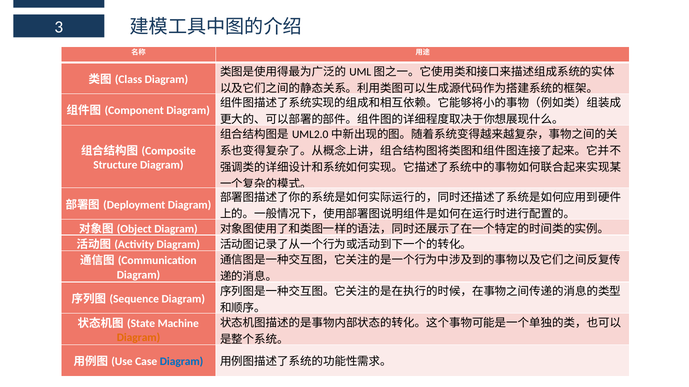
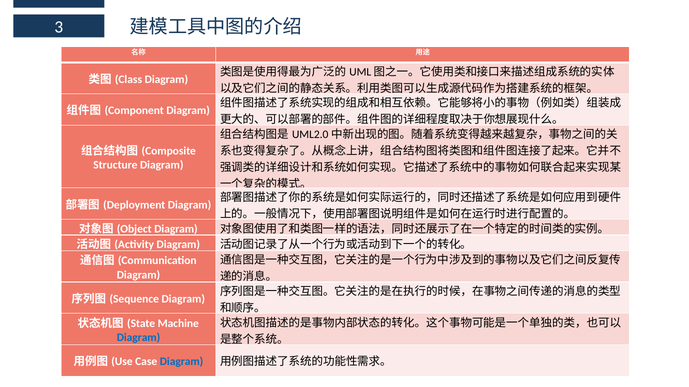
Diagram colour: orange -> blue (138, 338)
